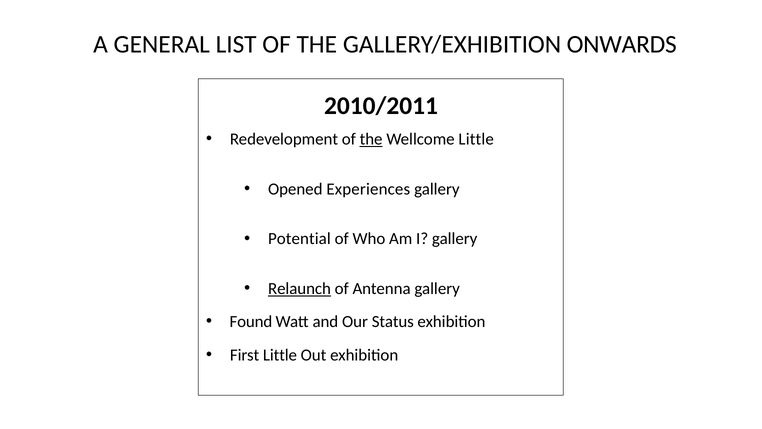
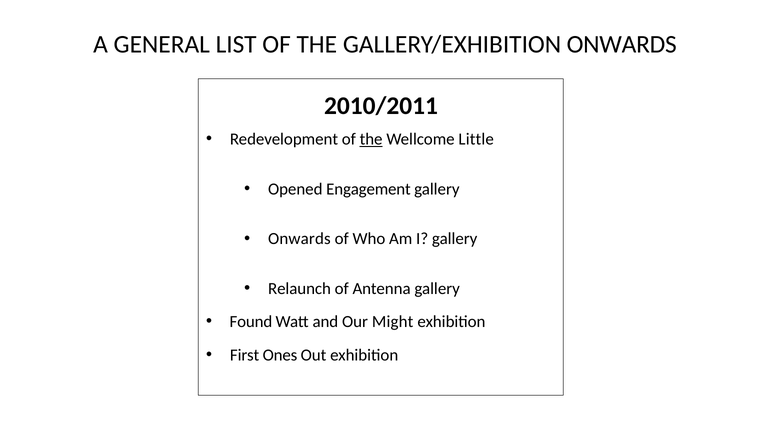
Experiences: Experiences -> Engagement (368, 189)
Potential: Potential -> Onwards (299, 239)
Relaunch underline: present -> none (299, 289)
Status: Status -> Might (393, 322)
First Little: Little -> Ones (280, 355)
